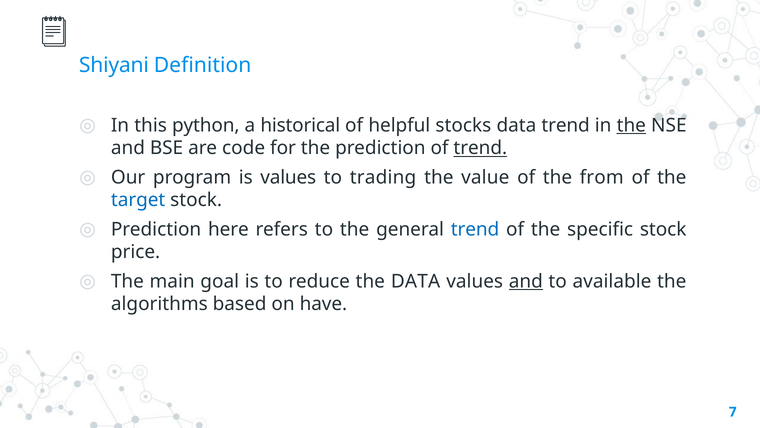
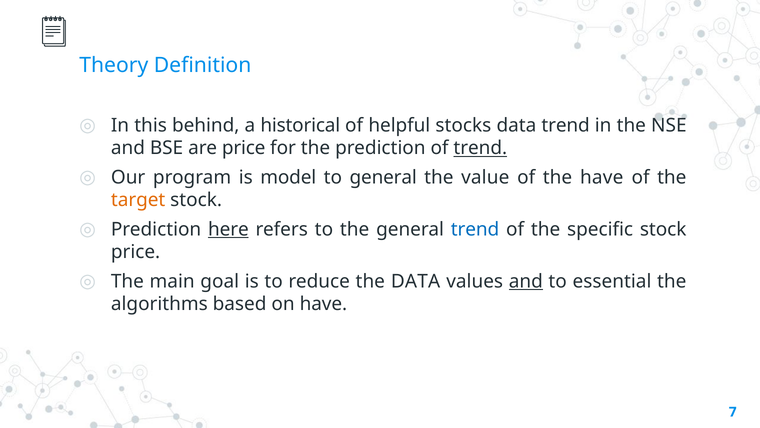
Shiyani: Shiyani -> Theory (114, 65)
python: python -> behind (206, 125)
the underline: present -> none (631, 125)
are code: code -> price (244, 148)
is values: values -> model (288, 177)
to trading: trading -> general (383, 177)
the from: from -> have (602, 177)
target colour: blue -> orange (138, 200)
here underline: none -> present (228, 229)
available: available -> essential (612, 281)
